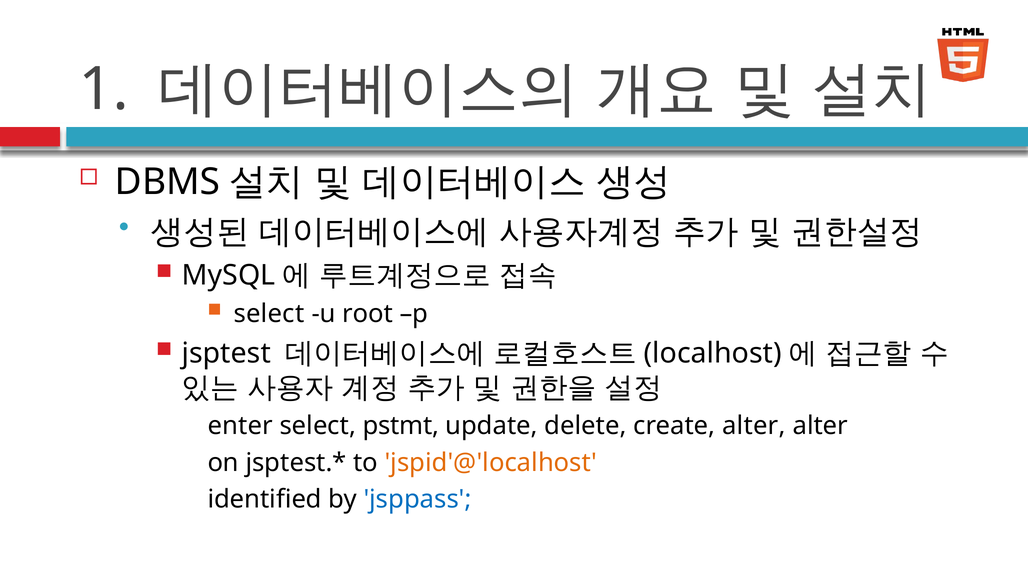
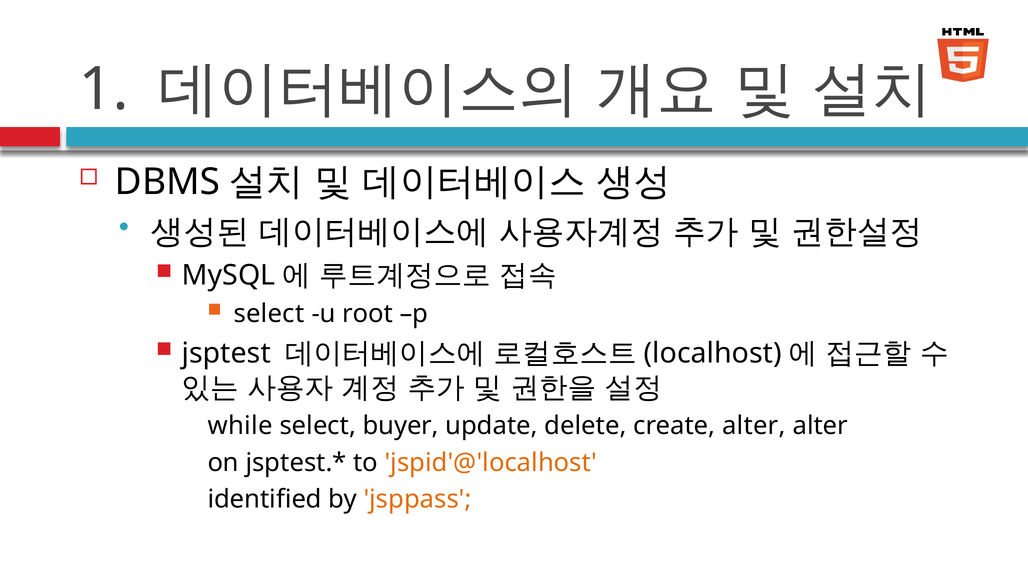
enter: enter -> while (240, 425)
pstmt: pstmt -> buyer (401, 425)
jsppass colour: blue -> orange (418, 499)
